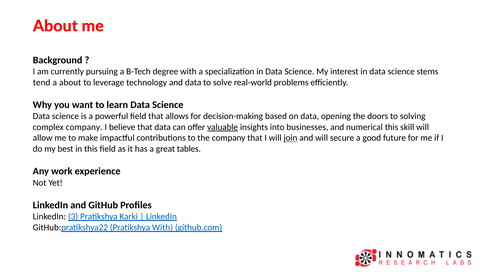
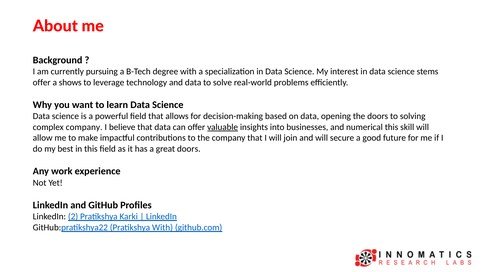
tend: tend -> offer (42, 82)
a about: about -> shows (70, 82)
join underline: present -> none (290, 138)
great tables: tables -> doors (189, 149)
3: 3 -> 2 (73, 216)
